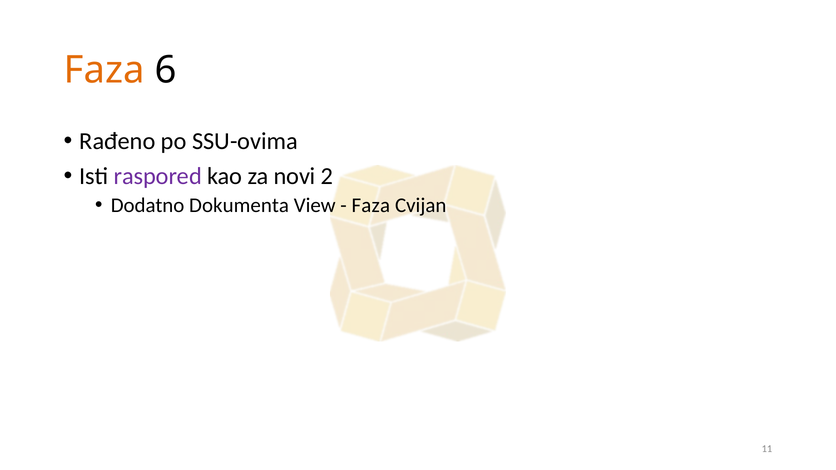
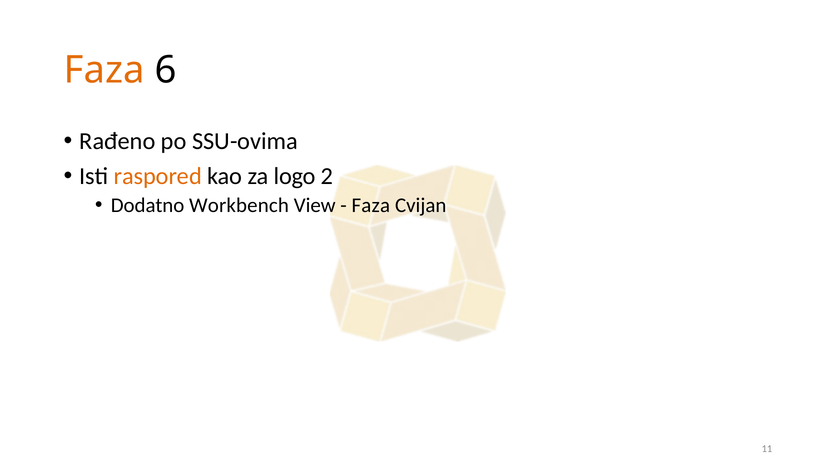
raspored colour: purple -> orange (158, 176)
novi: novi -> logo (295, 176)
Dokumenta: Dokumenta -> Workbench (239, 205)
